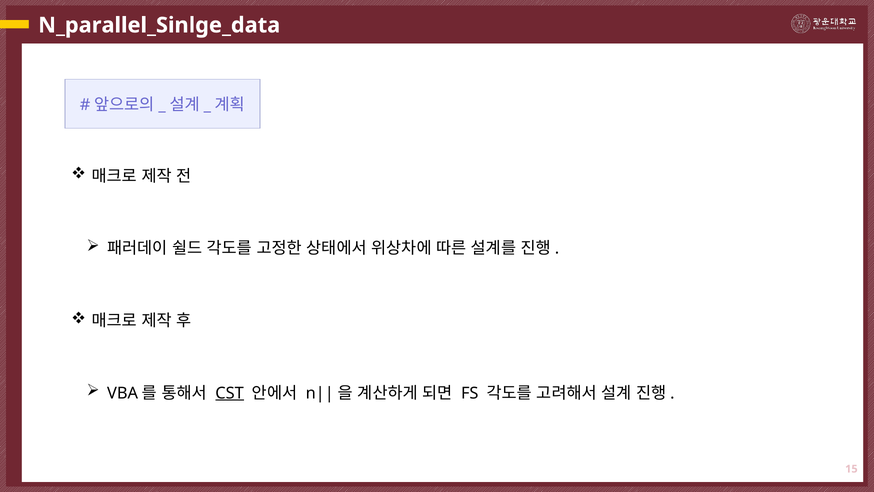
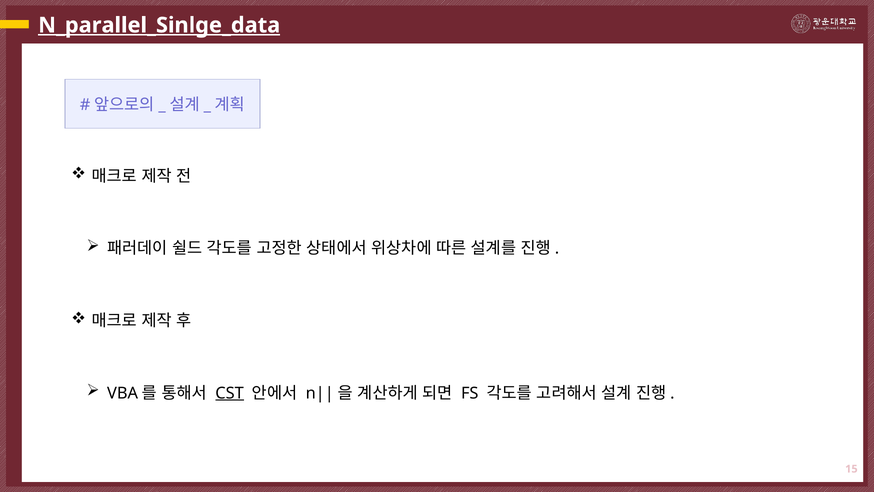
N_parallel_Sinlge_data underline: none -> present (159, 25)
